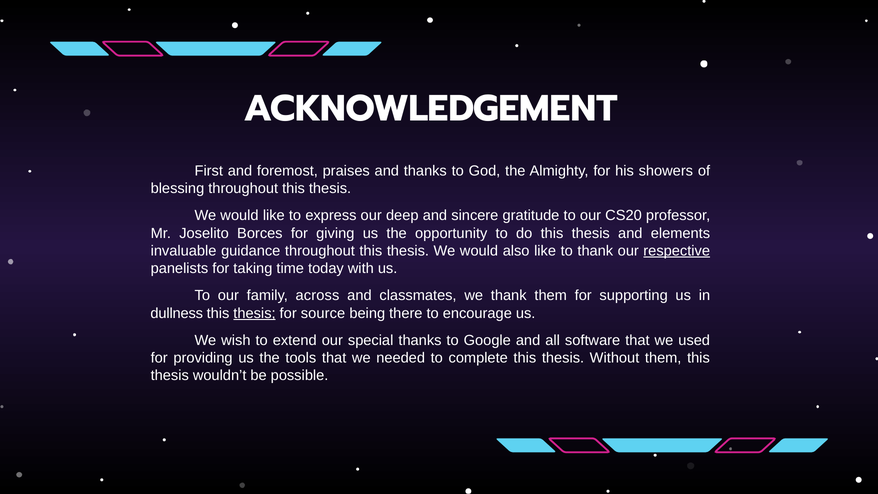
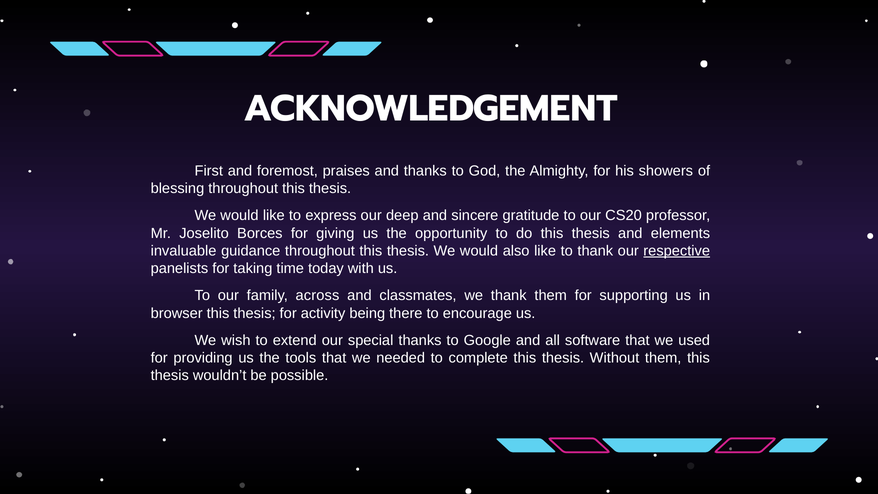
dullness: dullness -> browser (177, 313)
thesis underline: present -> none (254, 313)
source: source -> activity (323, 313)
